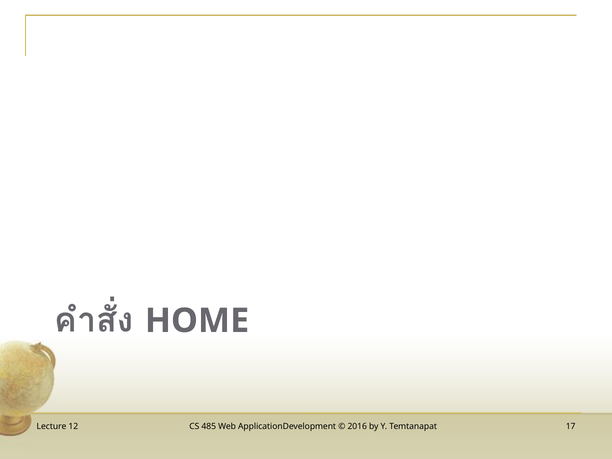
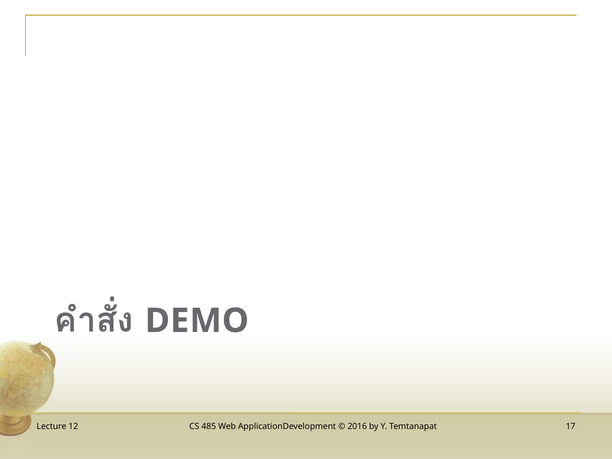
HOME: HOME -> DEMO (197, 321)
